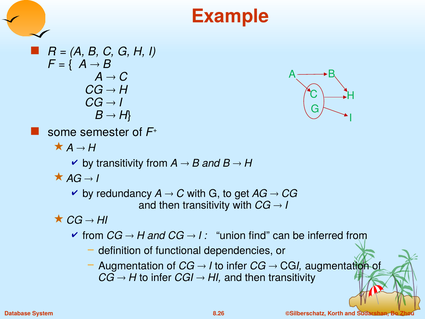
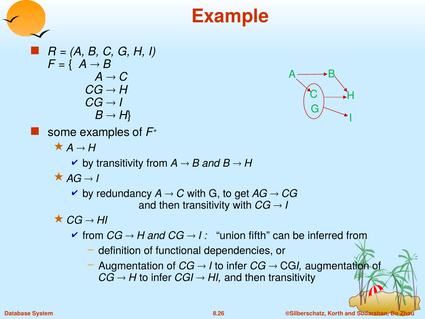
semester: semester -> examples (105, 132)
find: find -> fifth (259, 235)
